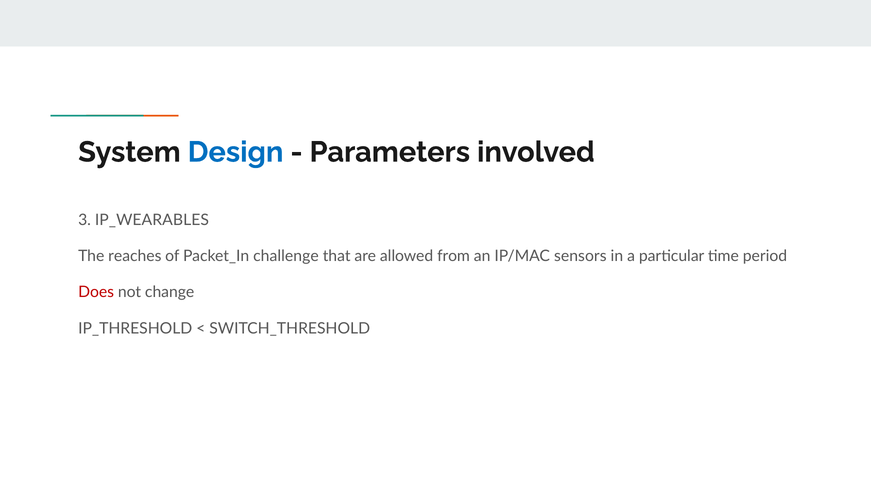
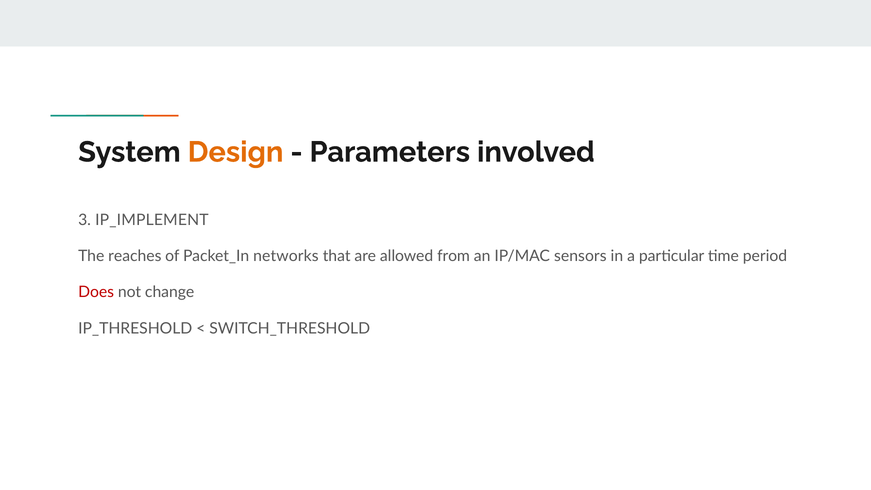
Design colour: blue -> orange (236, 152)
IP_WEARABLES: IP_WEARABLES -> IP_IMPLEMENT (152, 220)
challenge: challenge -> networks (286, 256)
